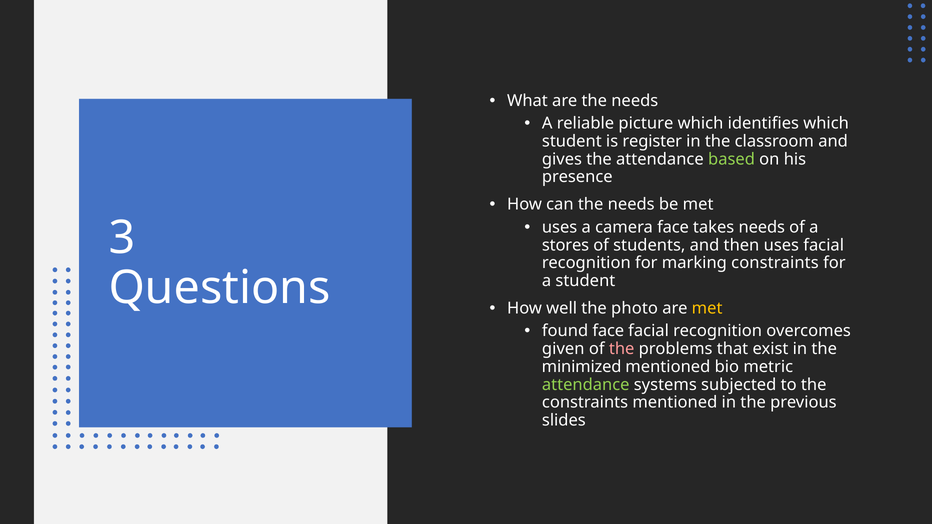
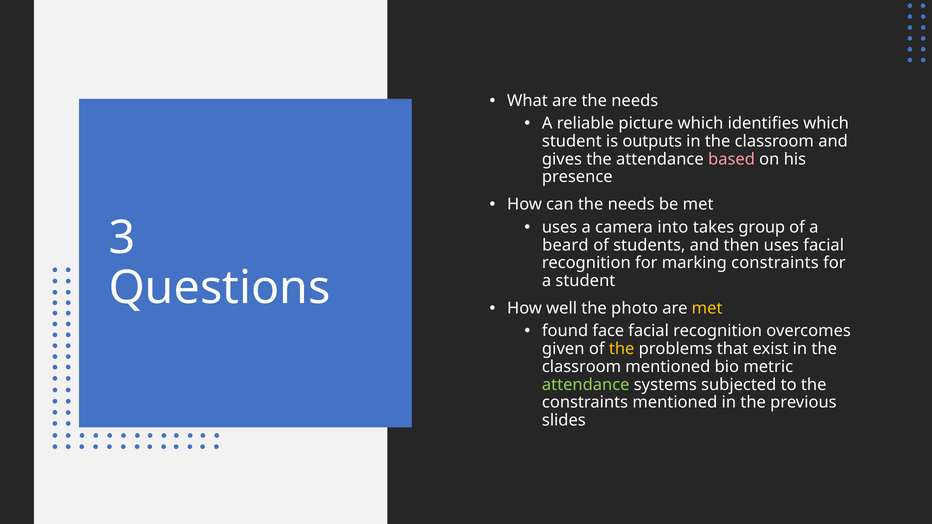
register: register -> outputs (652, 141)
based colour: light green -> pink (732, 159)
camera face: face -> into (673, 227)
takes needs: needs -> group (762, 227)
stores: stores -> beard (565, 245)
the colour: pink -> yellow (622, 349)
minimized: minimized -> classroom (582, 367)
